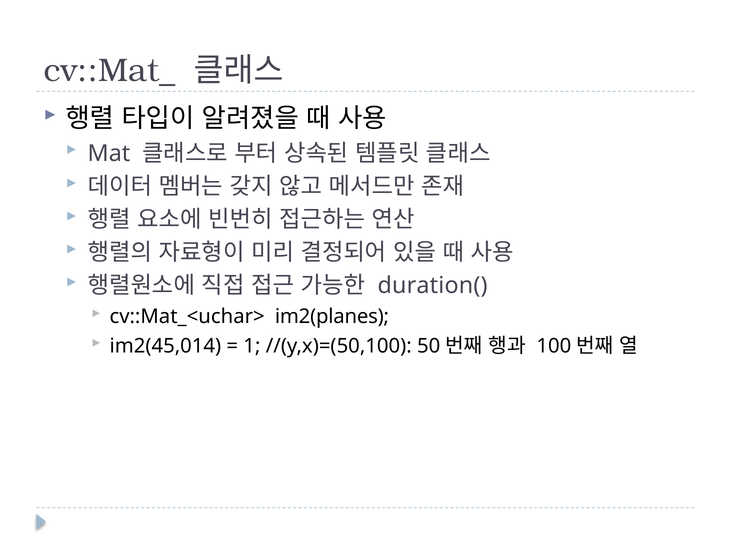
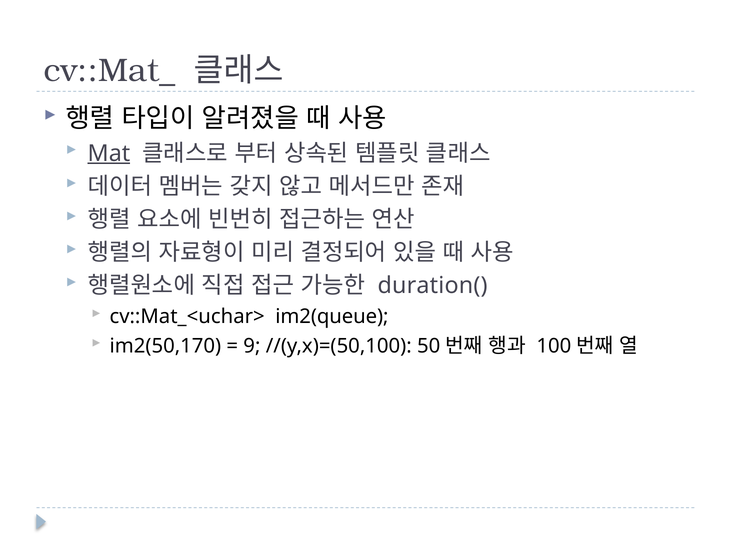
Mat underline: none -> present (109, 153)
im2(planes: im2(planes -> im2(queue (332, 317)
im2(45,014: im2(45,014 -> im2(50,170 (165, 346)
1: 1 -> 9 (252, 346)
